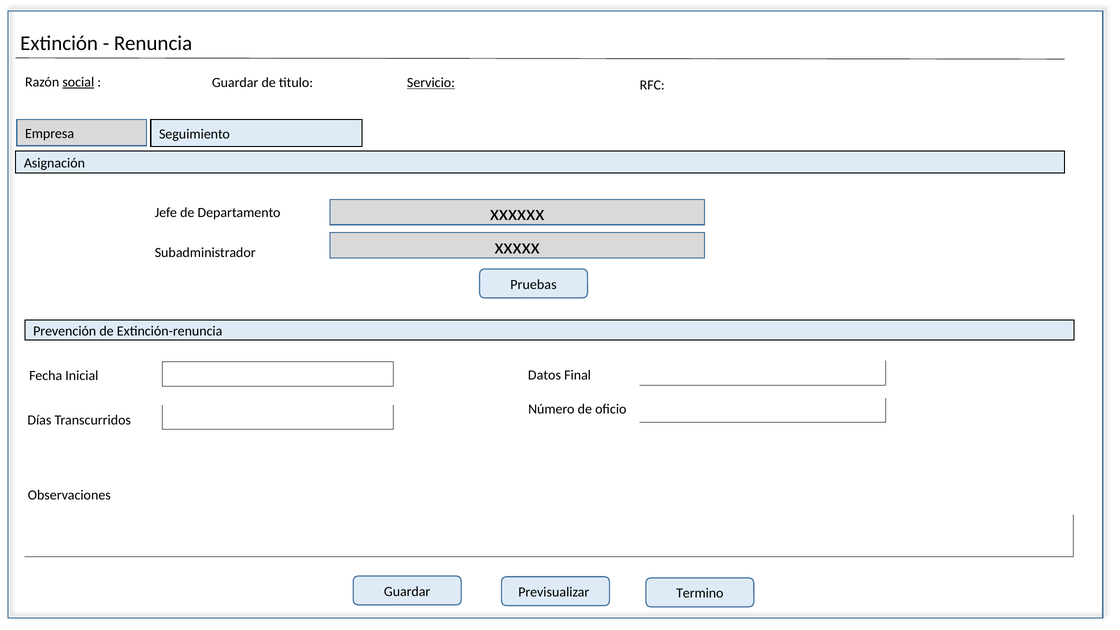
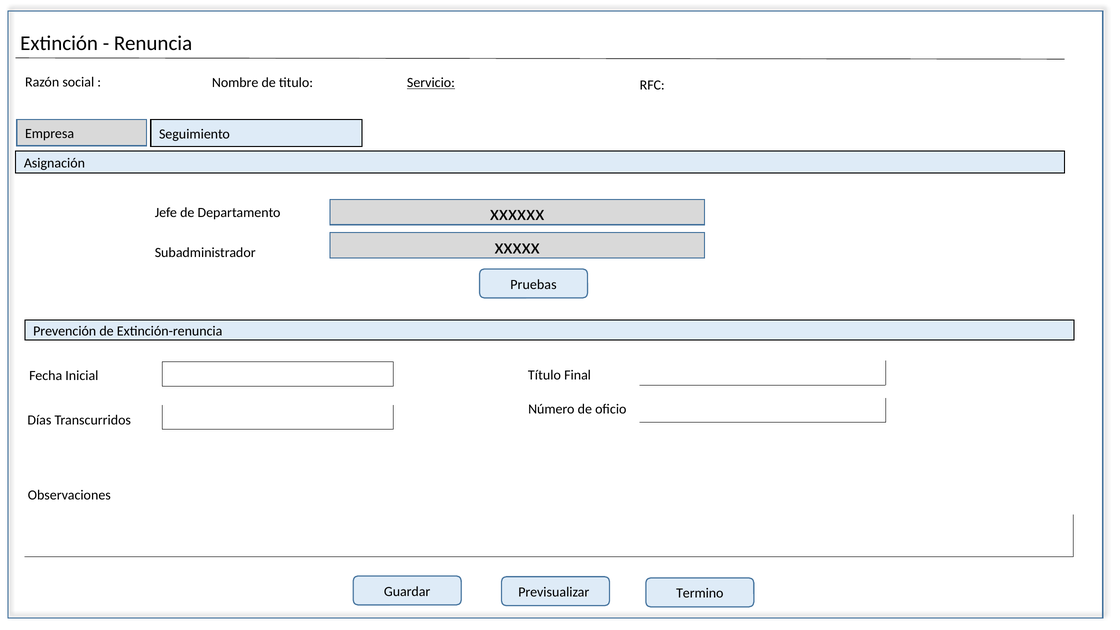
social underline: present -> none (78, 82)
Guardar: Guardar -> Nombre (235, 83)
Datos: Datos -> Título (544, 375)
